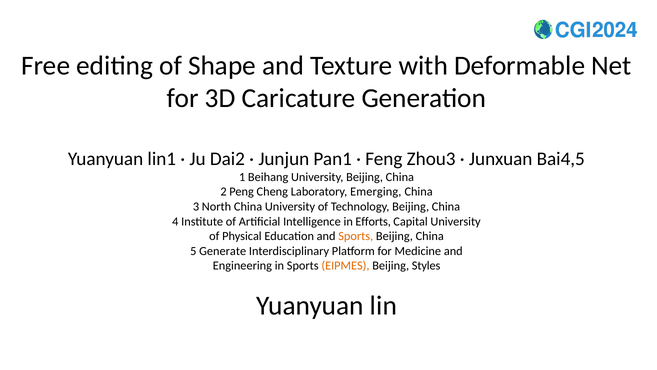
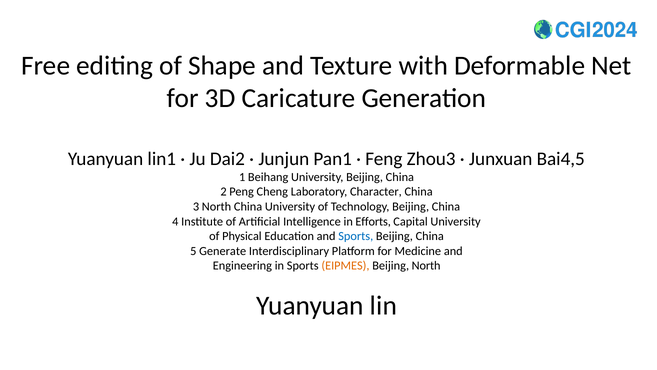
Emerging: Emerging -> Character (376, 192)
Sports colour: orange -> blue (356, 236)
Beijing Styles: Styles -> North (426, 266)
